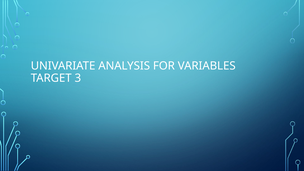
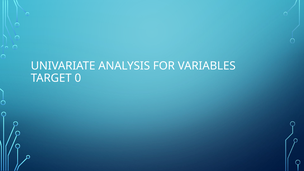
3: 3 -> 0 (78, 78)
